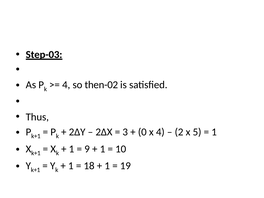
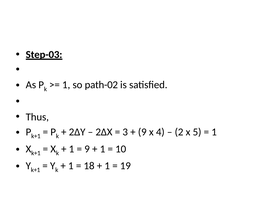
4: 4 -> 1 (66, 85)
then-02: then-02 -> path-02 (101, 85)
0: 0 -> 9 (142, 132)
